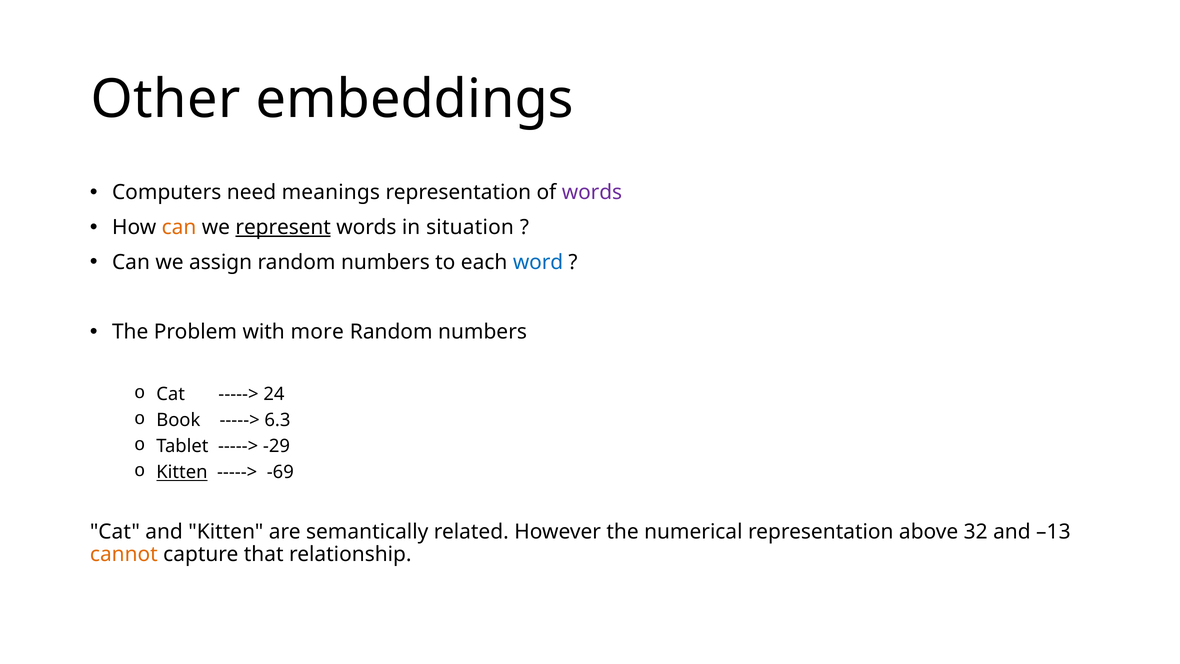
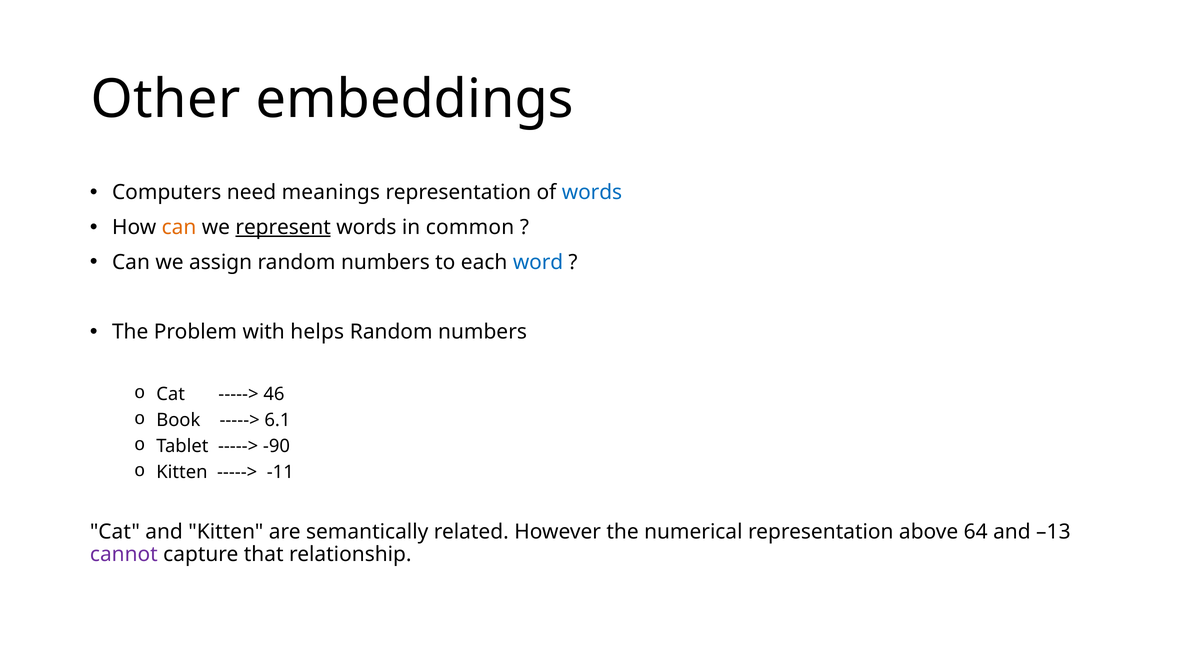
words colour: purple -> blue (592, 192)
situation: situation -> common (470, 227)
more: more -> helps (317, 332)
24: 24 -> 46 (274, 394)
6.3: 6.3 -> 6.1 (277, 420)
-29: -29 -> -90 (276, 446)
Kitten underline: present -> none (182, 472)
-69: -69 -> -11 (280, 472)
32: 32 -> 64 (976, 532)
cannot colour: orange -> purple (124, 554)
